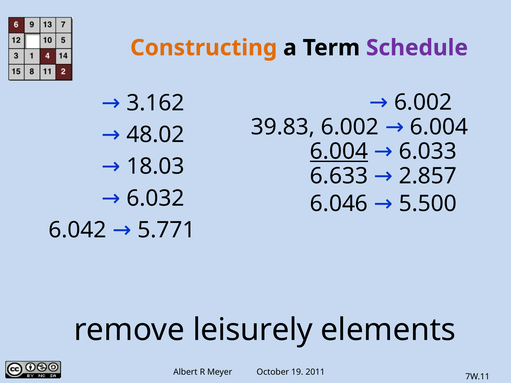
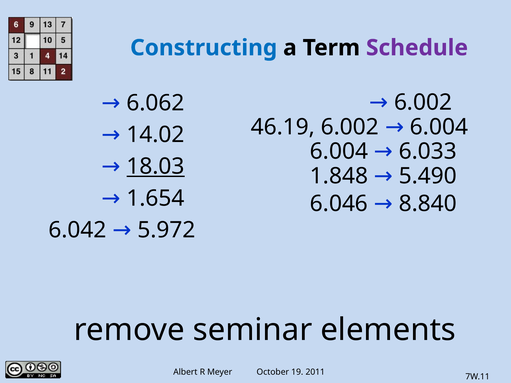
Constructing colour: orange -> blue (204, 48)
3.162: 3.162 -> 6.062 (156, 103)
39.83: 39.83 -> 46.19 (283, 127)
48.02: 48.02 -> 14.02 (156, 135)
6.004 underline: present -> none (339, 152)
18.03 underline: none -> present (156, 167)
6.633: 6.633 -> 1.848 (339, 176)
2.857: 2.857 -> 5.490 (428, 176)
6.032: 6.032 -> 1.654 (156, 198)
5.500: 5.500 -> 8.840 (428, 204)
5.771: 5.771 -> 5.972 (166, 230)
leisurely: leisurely -> seminar (253, 330)
